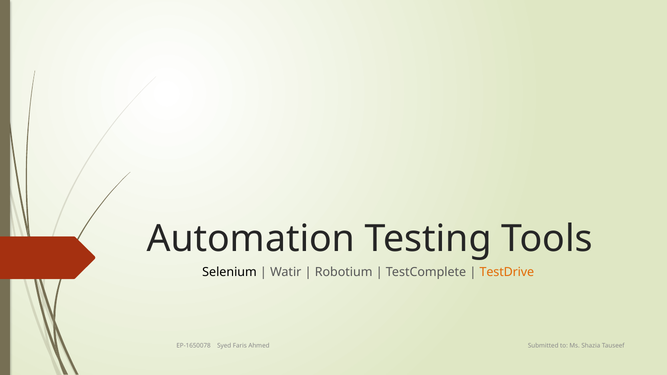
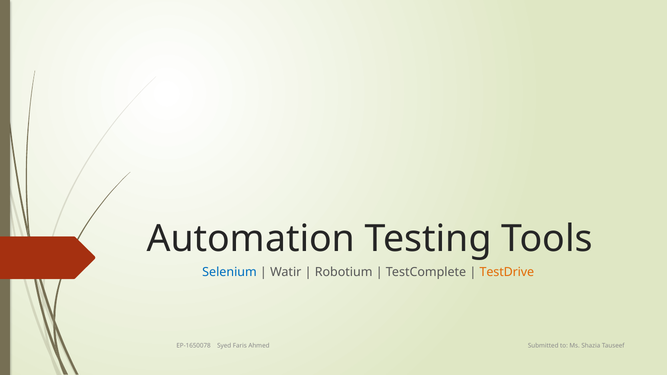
Selenium colour: black -> blue (230, 272)
